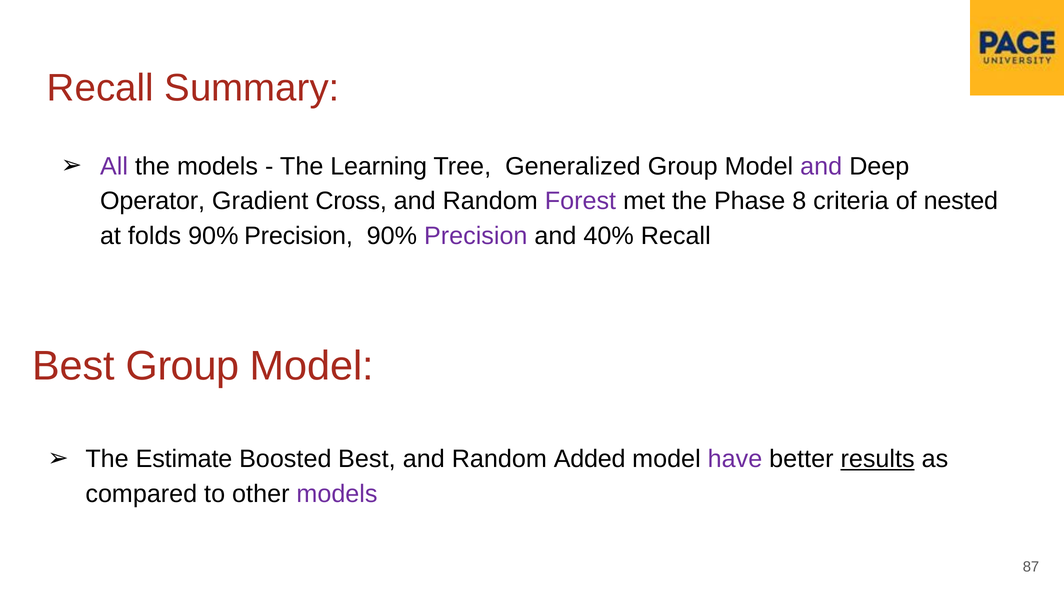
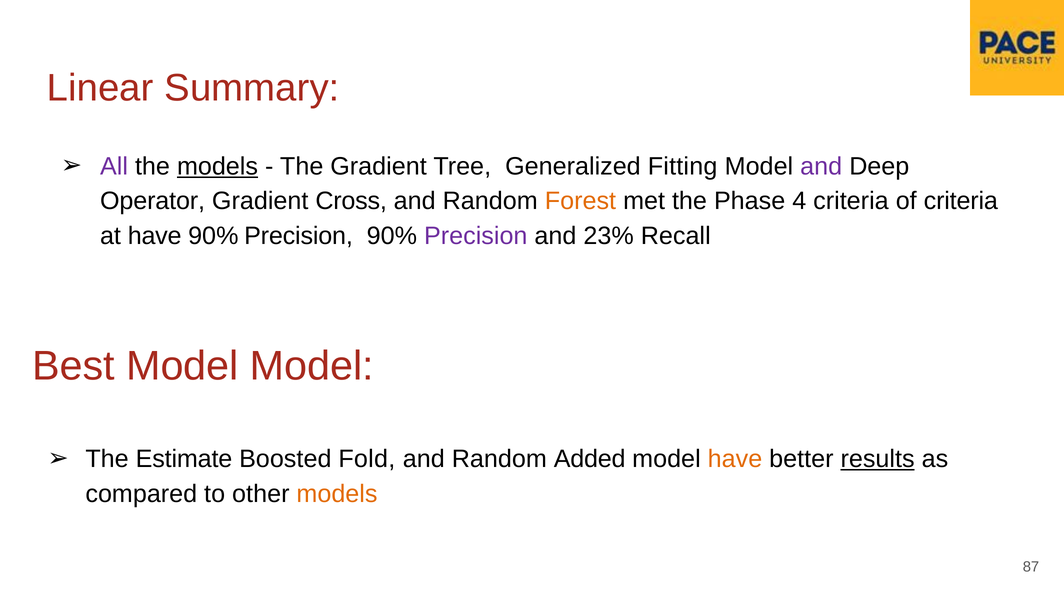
Recall: Recall -> Linear (100, 88)
models underline: none -> present (217, 166)
The Learning: Learning -> Gradient (379, 166)
Generalized Group: Group -> Fitting (683, 166)
Forest colour: purple -> orange (580, 201)
8: 8 -> 4 (799, 201)
of nested: nested -> criteria (961, 201)
at folds: folds -> have (155, 236)
40%: 40% -> 23% (609, 236)
Best Group: Group -> Model (182, 366)
Boosted Best: Best -> Fold (367, 459)
have colour: purple -> orange (735, 459)
models colour: purple -> orange (337, 494)
